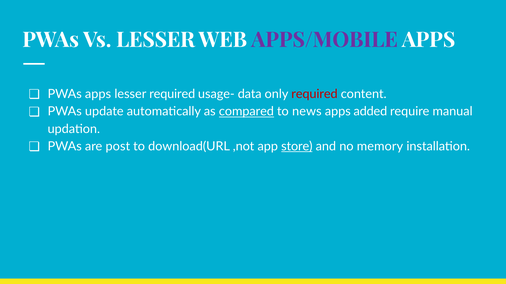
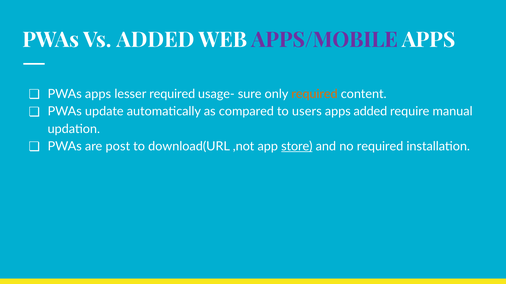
Vs LESSER: LESSER -> ADDED (155, 40)
data: data -> sure (250, 94)
required colour: red -> orange (314, 94)
compared underline: present -> none (246, 112)
news: news -> users (307, 112)
no memory: memory -> required (380, 147)
